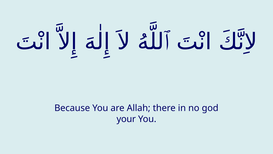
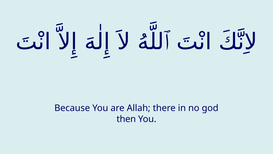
your: your -> then (126, 119)
